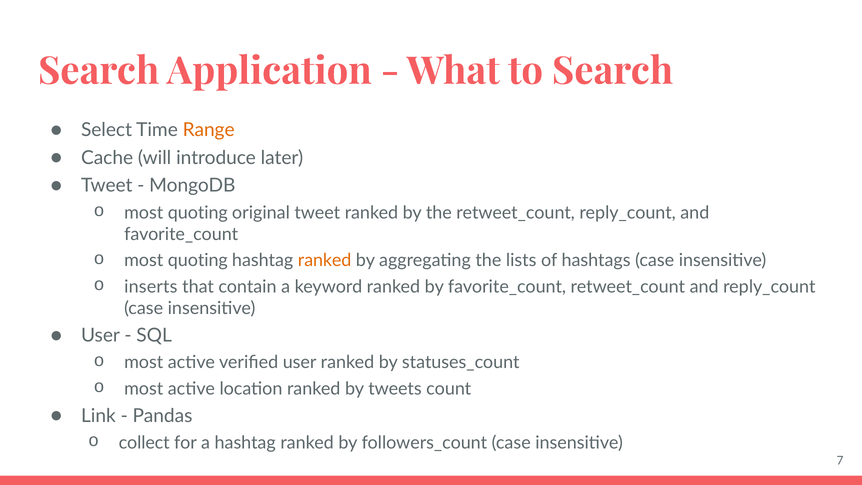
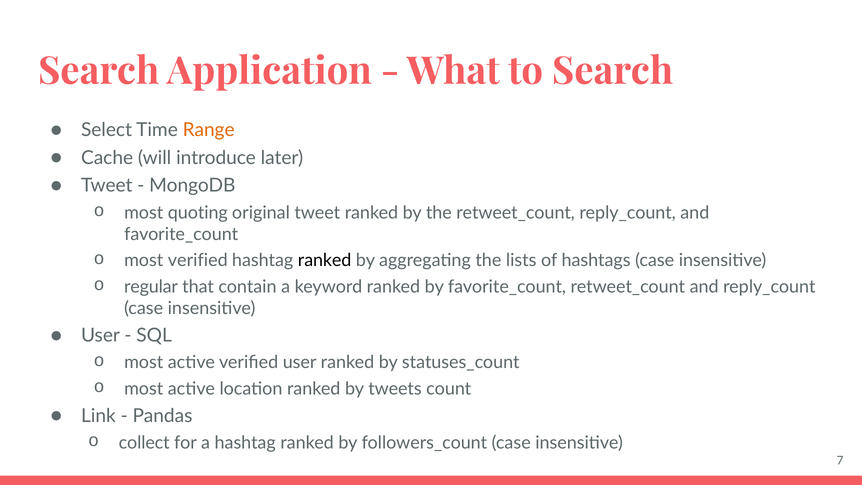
quoting: quoting -> verified (198, 260)
ranked colour: orange -> black (325, 260)
inserts: inserts -> regular (151, 287)
